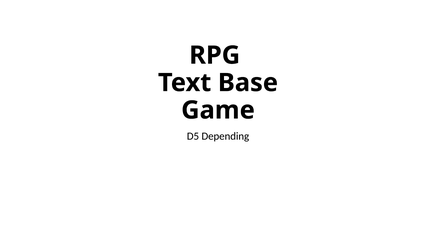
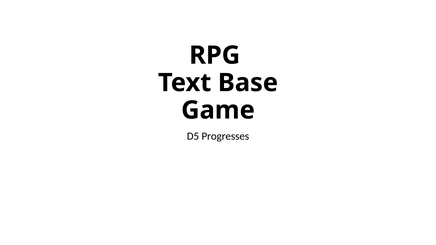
Depending: Depending -> Progresses (225, 136)
